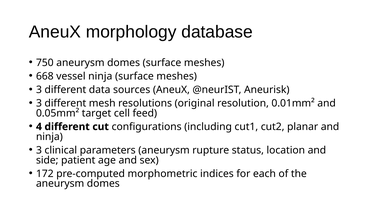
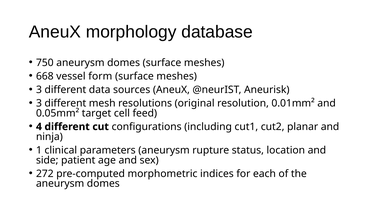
vessel ninja: ninja -> form (100, 76)
3: 3 -> 1 (39, 150)
172: 172 -> 272 (45, 174)
